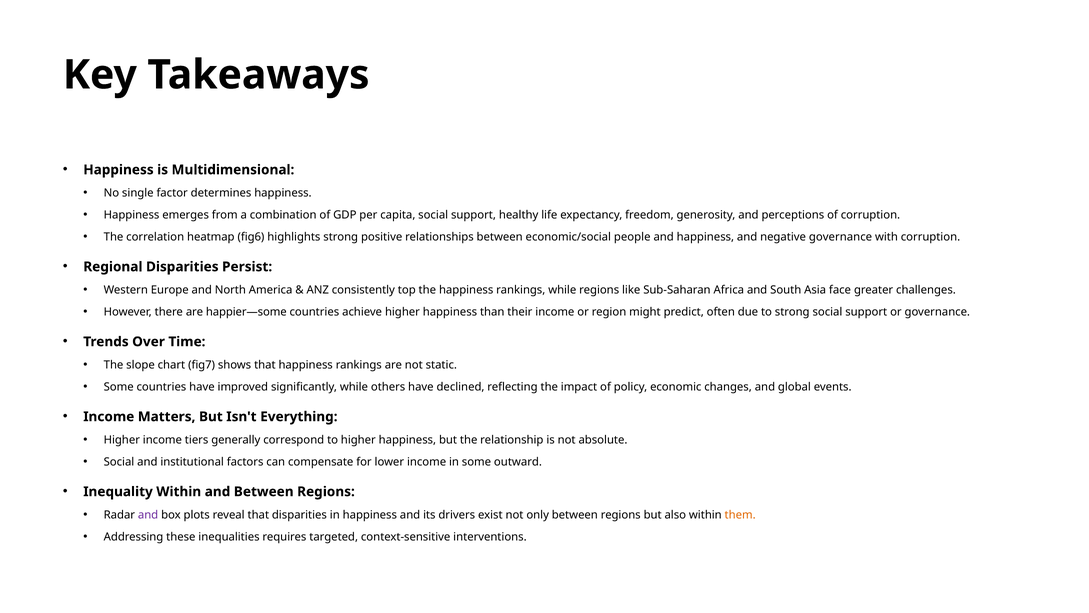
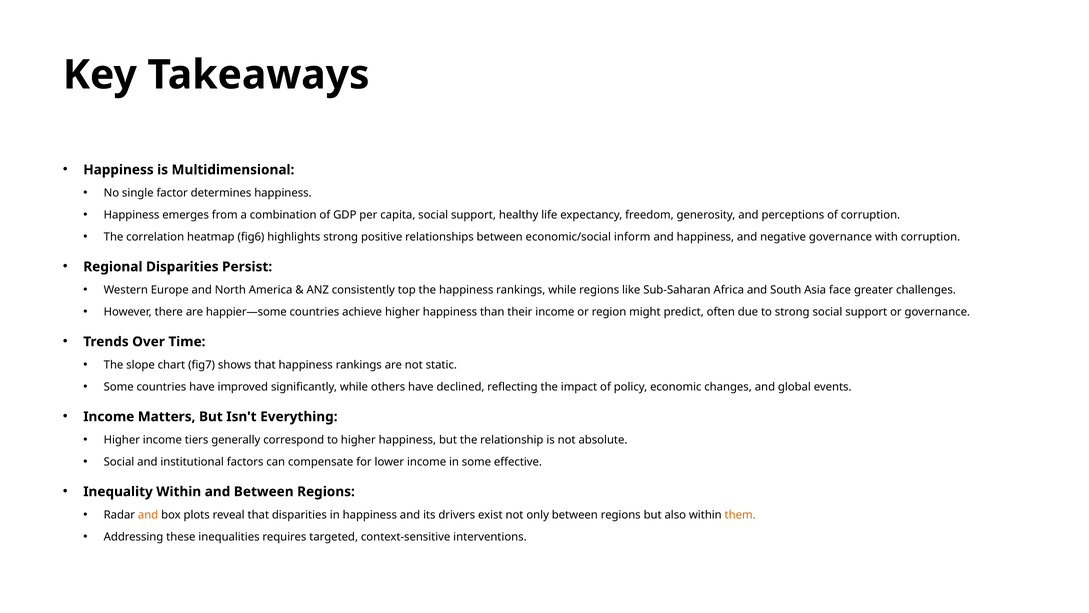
people: people -> inform (632, 237)
outward: outward -> effective (518, 462)
and colour: purple -> orange (148, 515)
